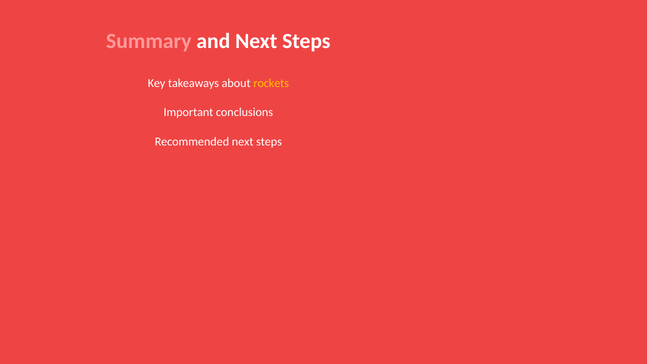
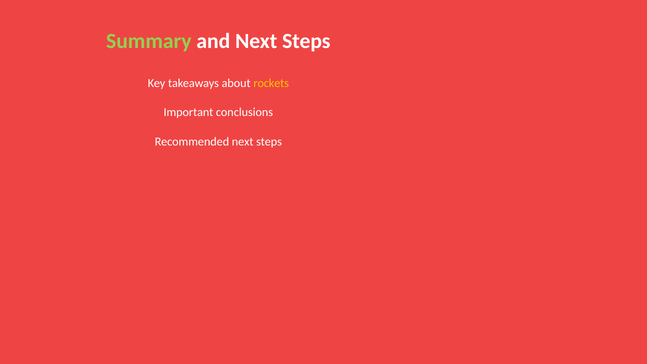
Summary colour: pink -> light green (149, 41)
